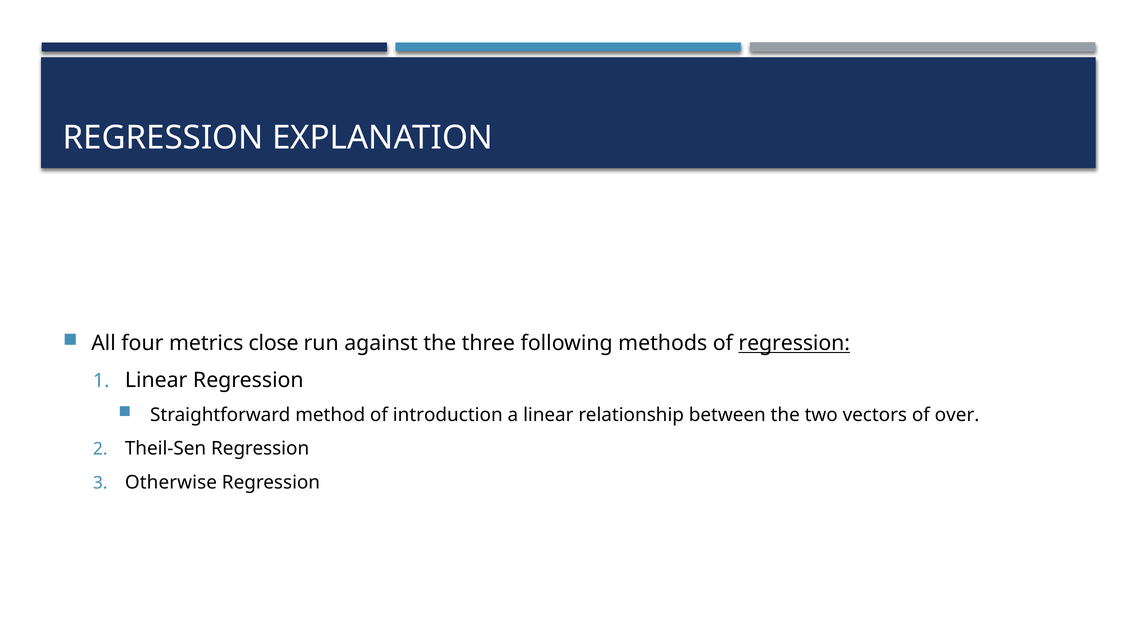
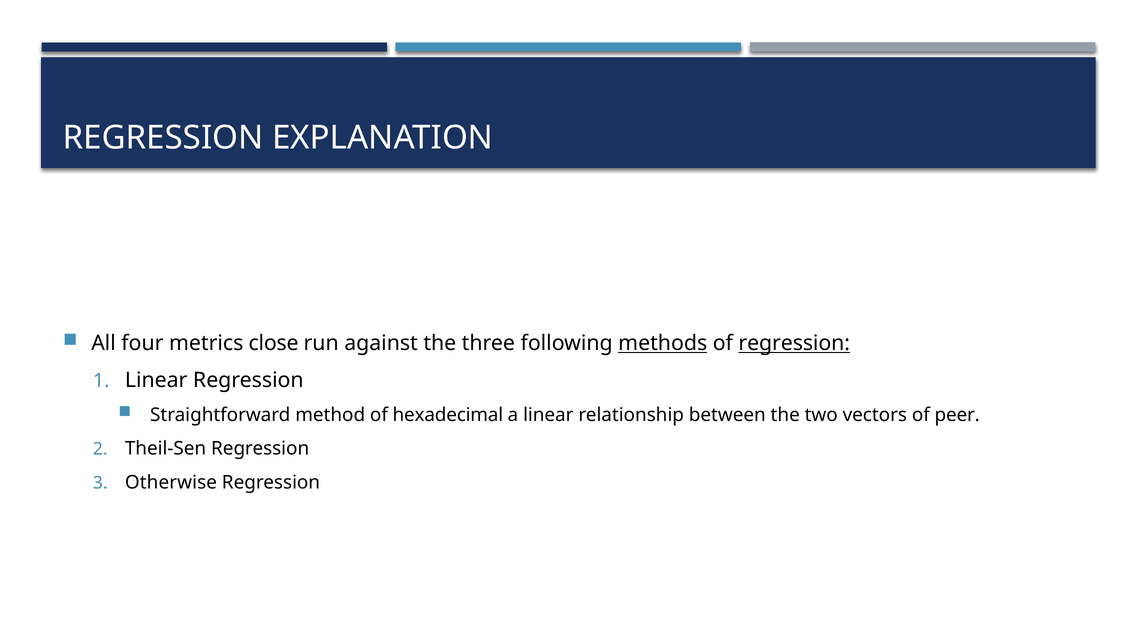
methods underline: none -> present (663, 344)
introduction: introduction -> hexadecimal (448, 415)
over: over -> peer (957, 415)
